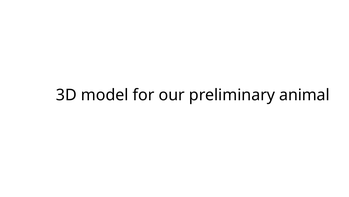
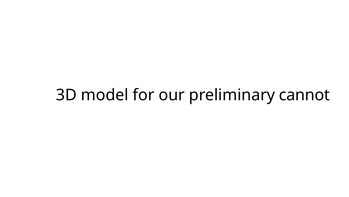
animal: animal -> cannot (304, 95)
